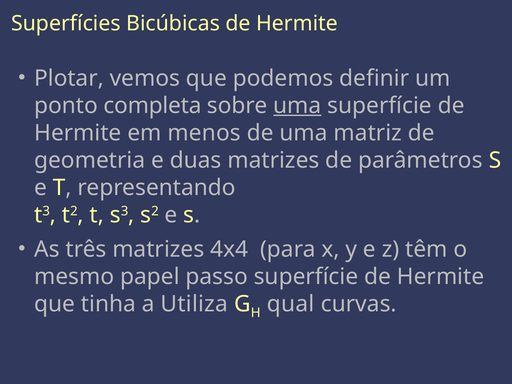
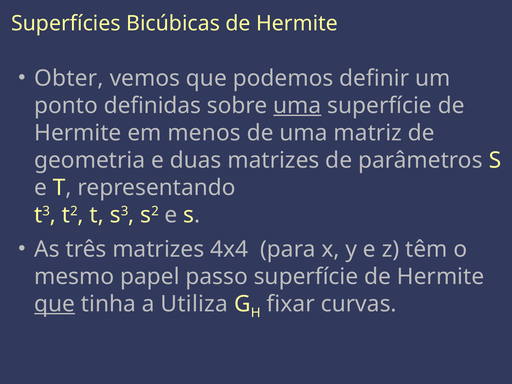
Plotar: Plotar -> Obter (69, 78)
completa: completa -> definidas (152, 106)
que underline: none -> present (55, 304)
qual: qual -> fixar (291, 304)
